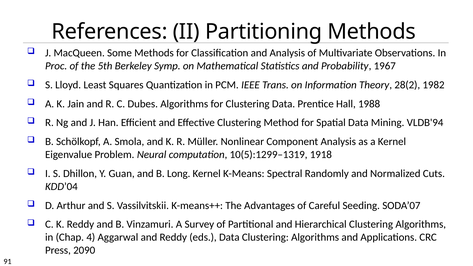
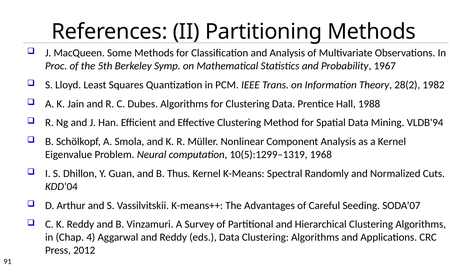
1918: 1918 -> 1968 (321, 155)
Long: Long -> Thus (179, 174)
2090: 2090 -> 2012 (84, 250)
